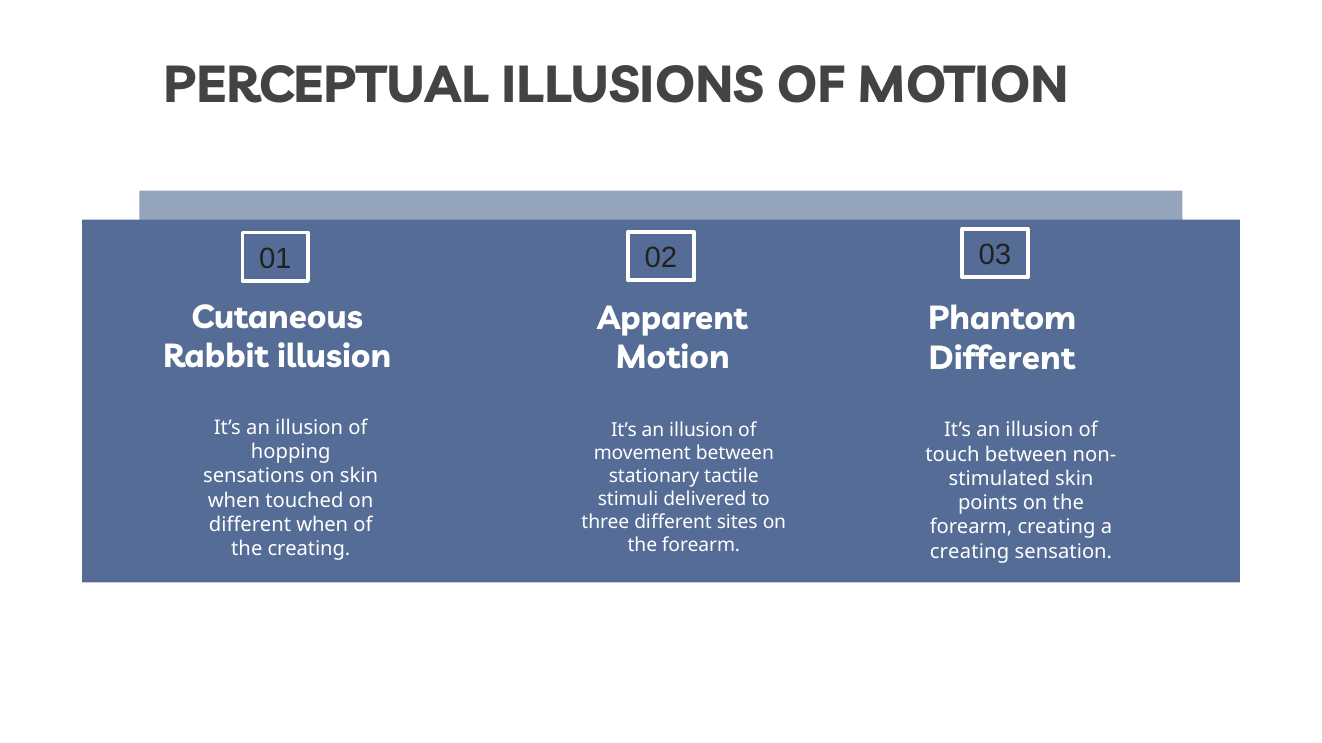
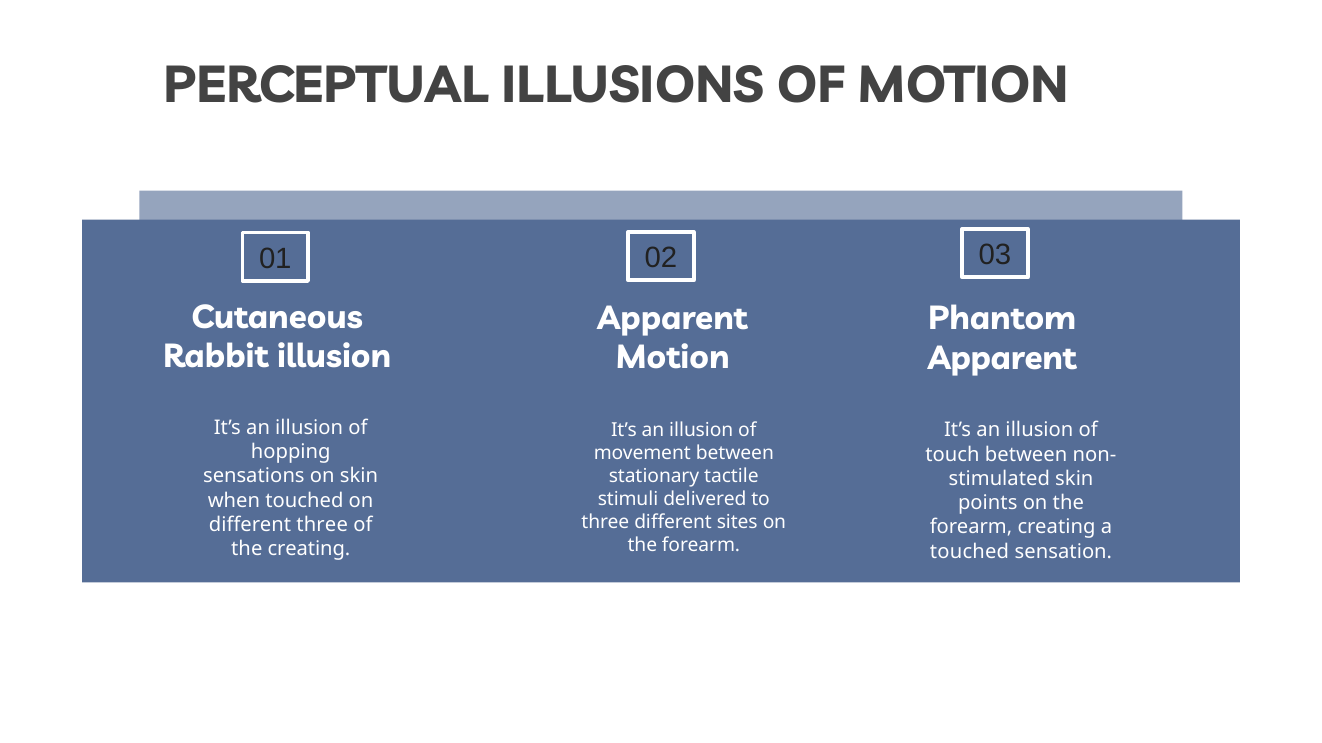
Different: Different -> Apparent (1002, 359)
different when: when -> three (322, 525)
creating: creating -> touched (970, 552)
